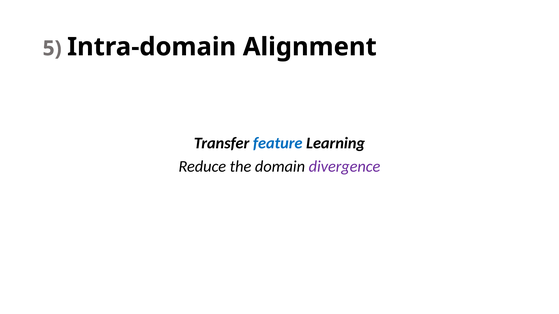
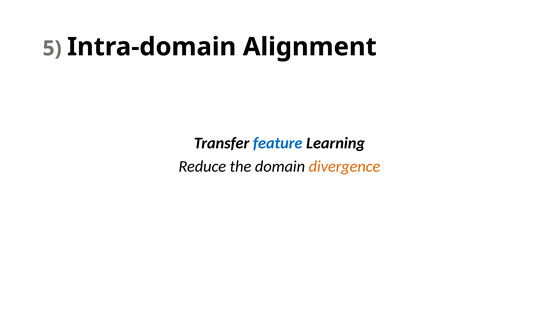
divergence colour: purple -> orange (345, 167)
